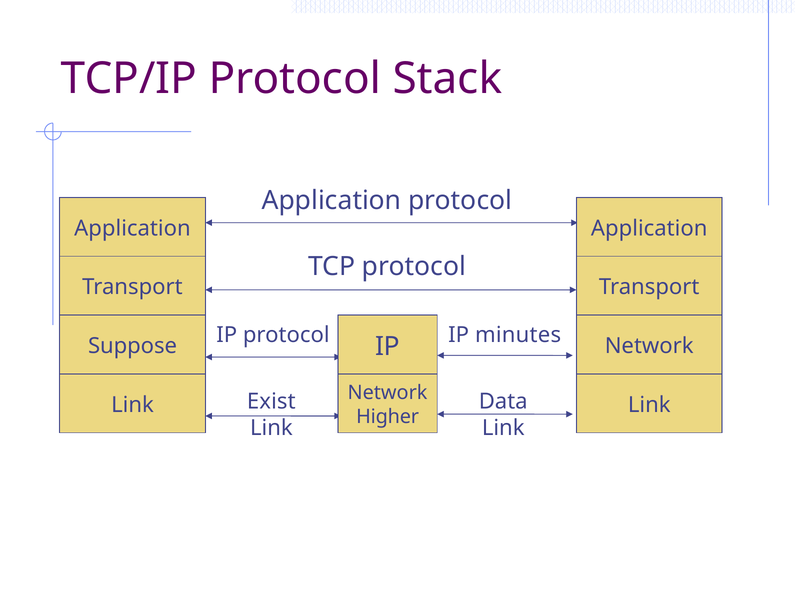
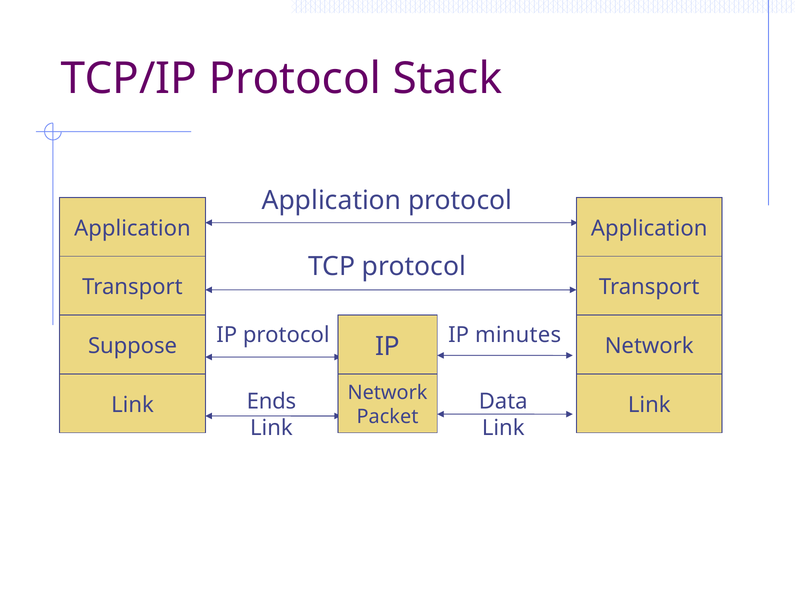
Exist: Exist -> Ends (271, 402)
Higher: Higher -> Packet (387, 417)
